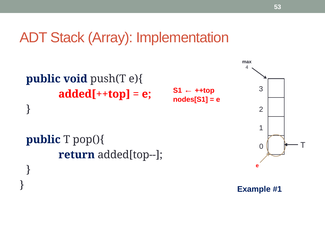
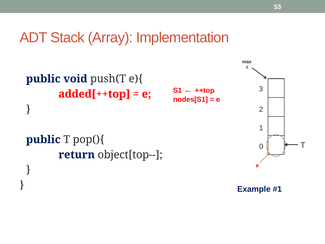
added[top--: added[top-- -> object[top-- (130, 155)
